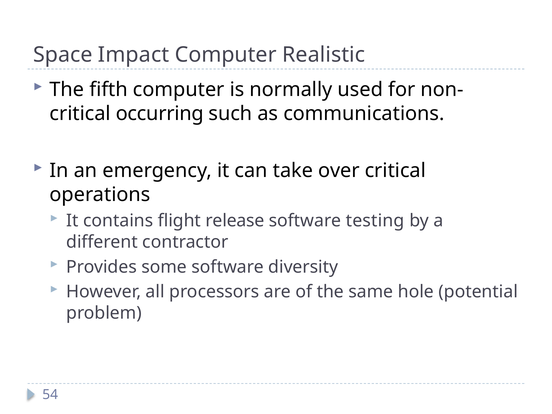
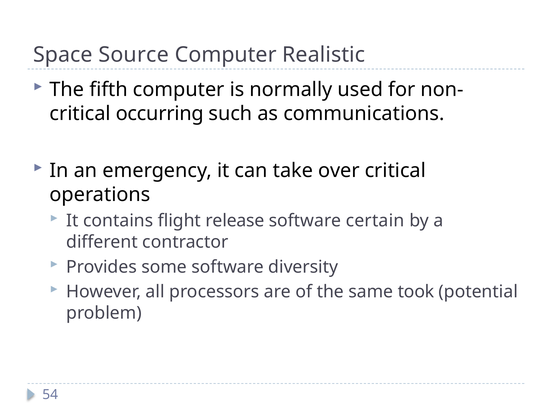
Impact: Impact -> Source (134, 55)
testing: testing -> certain (375, 221)
hole: hole -> took (416, 292)
